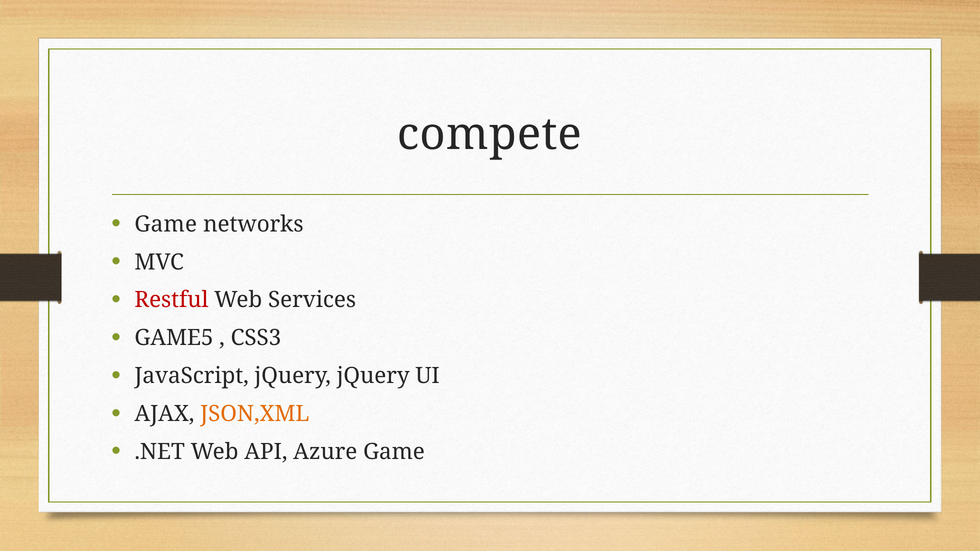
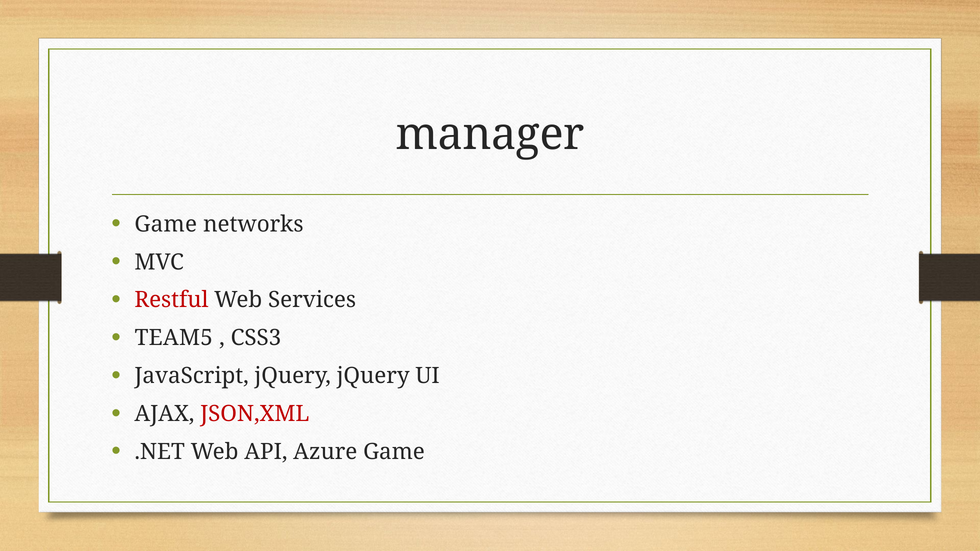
compete: compete -> manager (490, 134)
GAME5: GAME5 -> TEAM5 (174, 338)
JSON,XML colour: orange -> red (255, 414)
